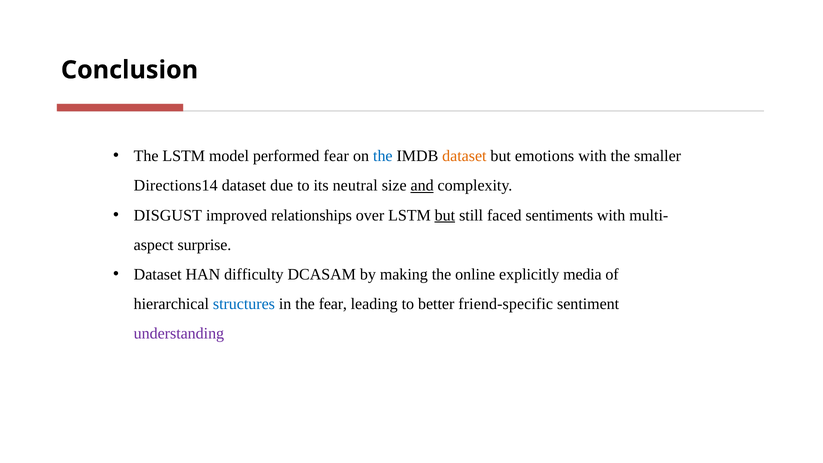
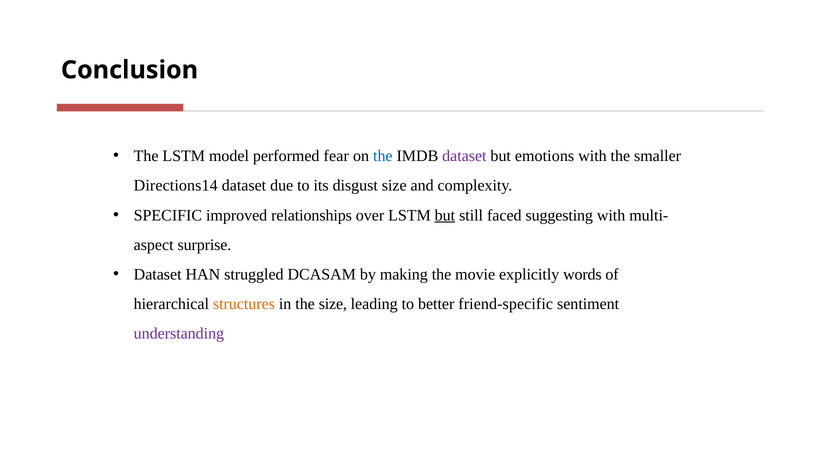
dataset colour: orange -> purple (464, 156)
neutral: neutral -> disgust (355, 186)
and underline: present -> none (422, 186)
DISGUST: DISGUST -> SPECIFIC (168, 215)
sentiments: sentiments -> suggesting (559, 215)
difficulty: difficulty -> struggled (254, 274)
online: online -> movie (475, 274)
media: media -> words (582, 274)
structures colour: blue -> orange (244, 304)
the fear: fear -> size (333, 304)
